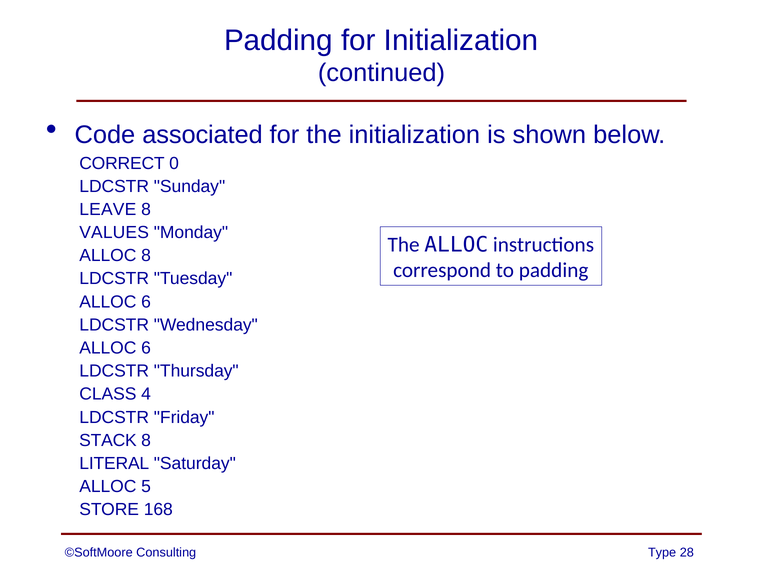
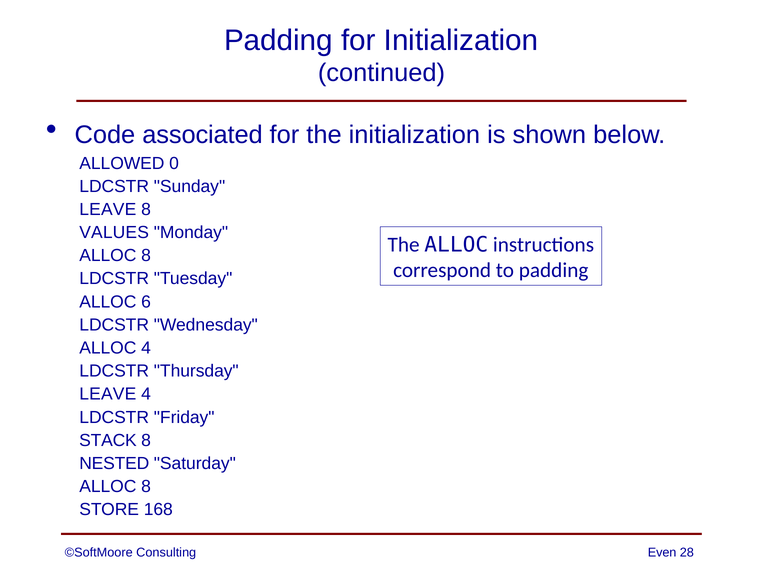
CORRECT: CORRECT -> ALLOWED (122, 163)
6: 6 -> 4 (146, 348)
CLASS: CLASS -> LEAVE (108, 394)
LITERAL: LITERAL -> NESTED (114, 464)
5: 5 -> 8 (146, 487)
Type: Type -> Even (662, 553)
